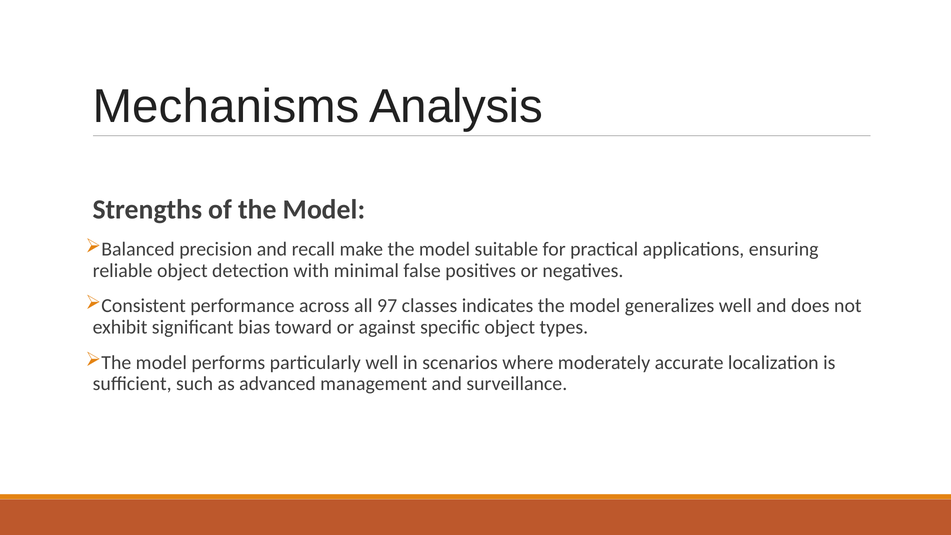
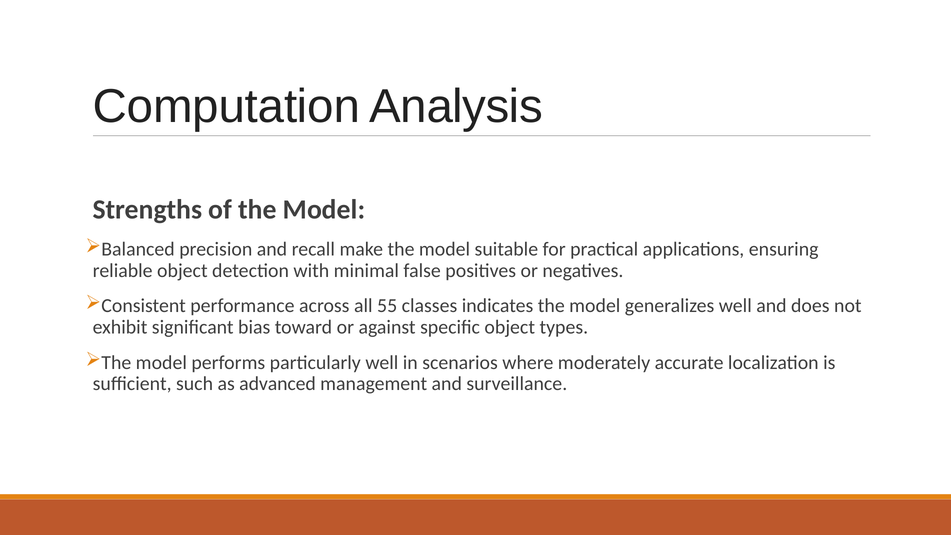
Mechanisms: Mechanisms -> Computation (226, 107)
97: 97 -> 55 (387, 306)
